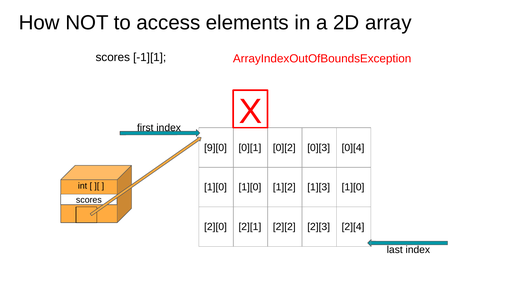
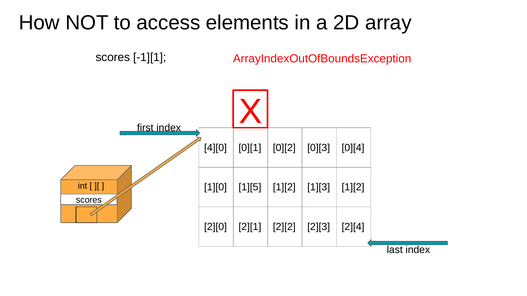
9][0: 9][0 -> 4][0 (216, 148)
1][0 1][0: 1][0 -> 1][5 (250, 187)
1][3 1][0: 1][0 -> 1][2 (353, 187)
